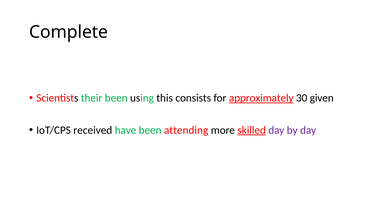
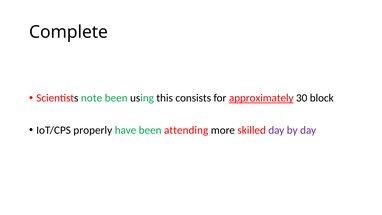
their: their -> note (92, 98)
given: given -> block (322, 98)
received: received -> properly (93, 130)
skilled underline: present -> none (252, 130)
